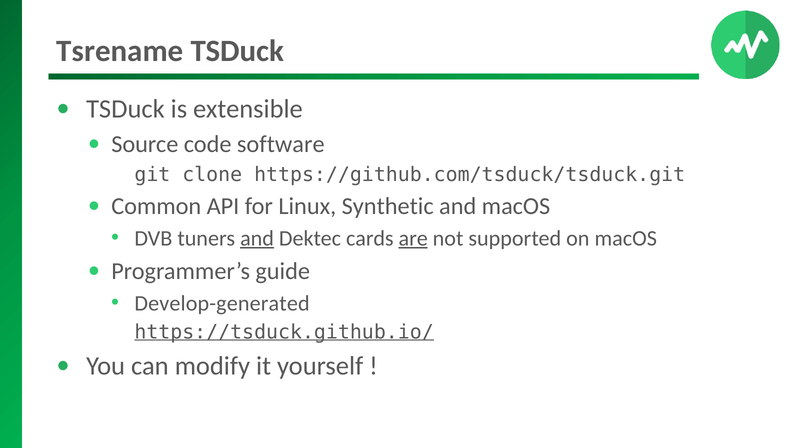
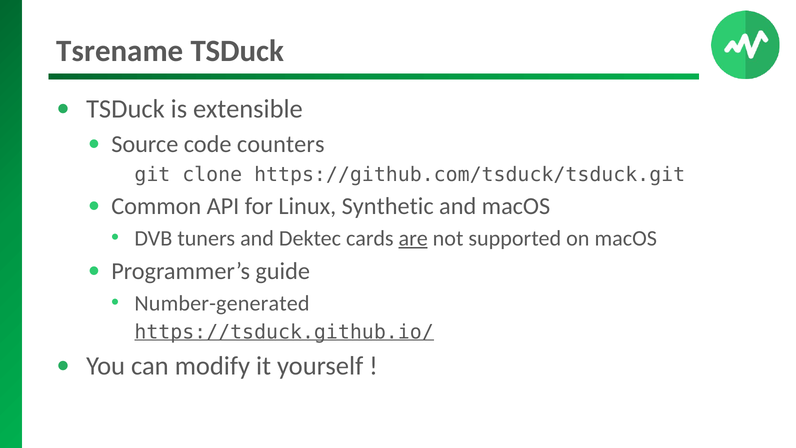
software: software -> counters (281, 144)
and underline: present -> none (257, 238)
Develop-generated: Develop-generated -> Number-generated (222, 303)
